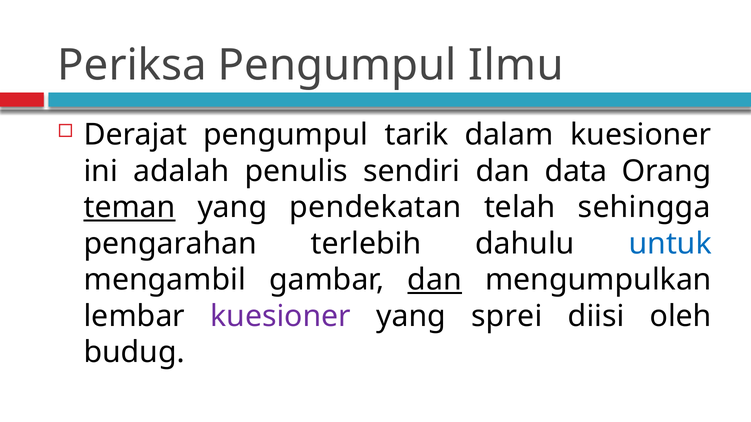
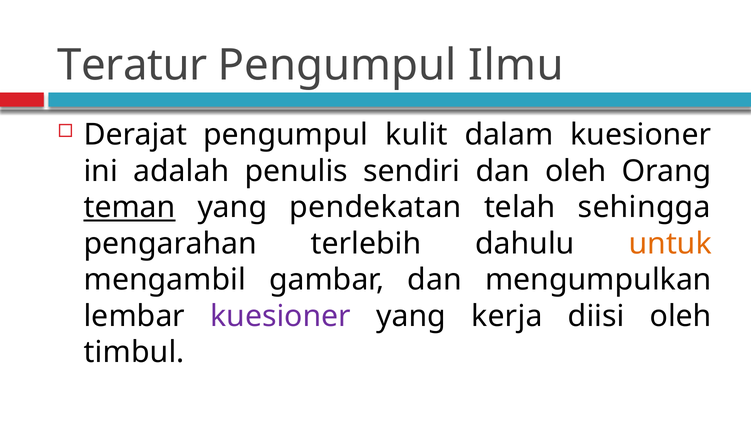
Periksa: Periksa -> Teratur (132, 65)
tarik: tarik -> kulit (416, 135)
dan data: data -> oleh (576, 171)
untuk colour: blue -> orange (670, 244)
dan underline: present -> none (435, 280)
sprei: sprei -> kerja (507, 317)
budug: budug -> timbul (134, 353)
